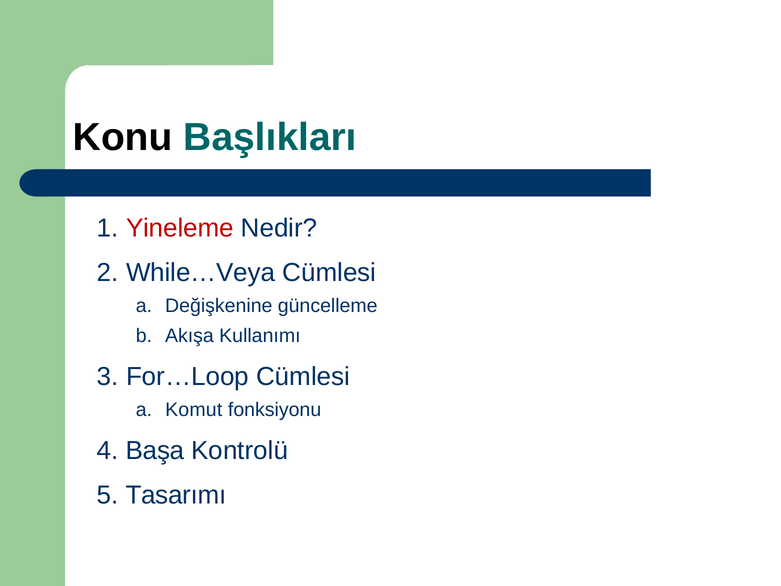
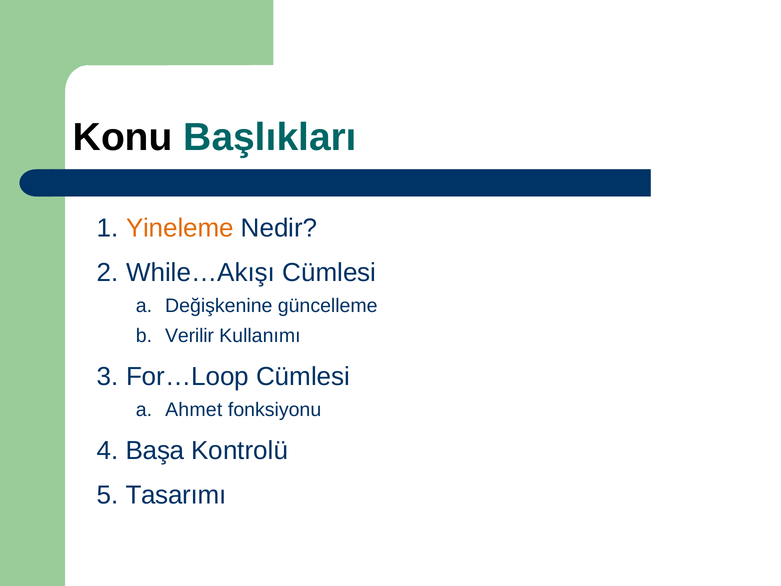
Yineleme colour: red -> orange (180, 228)
While…Veya: While…Veya -> While…Akışı (201, 272)
Akışa: Akışa -> Verilir (190, 336)
Komut: Komut -> Ahmet (194, 410)
